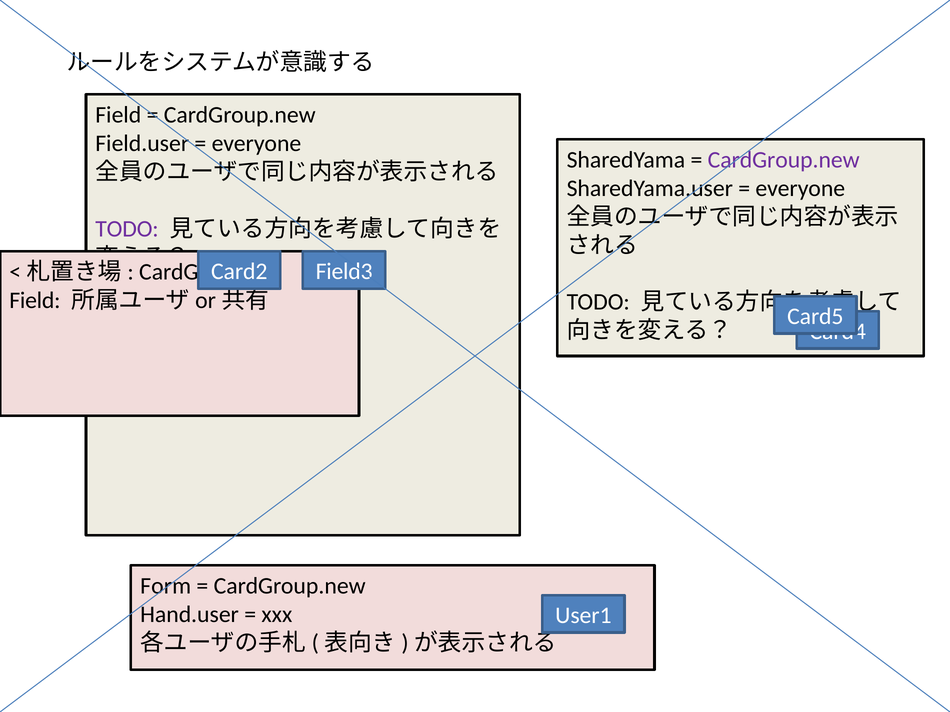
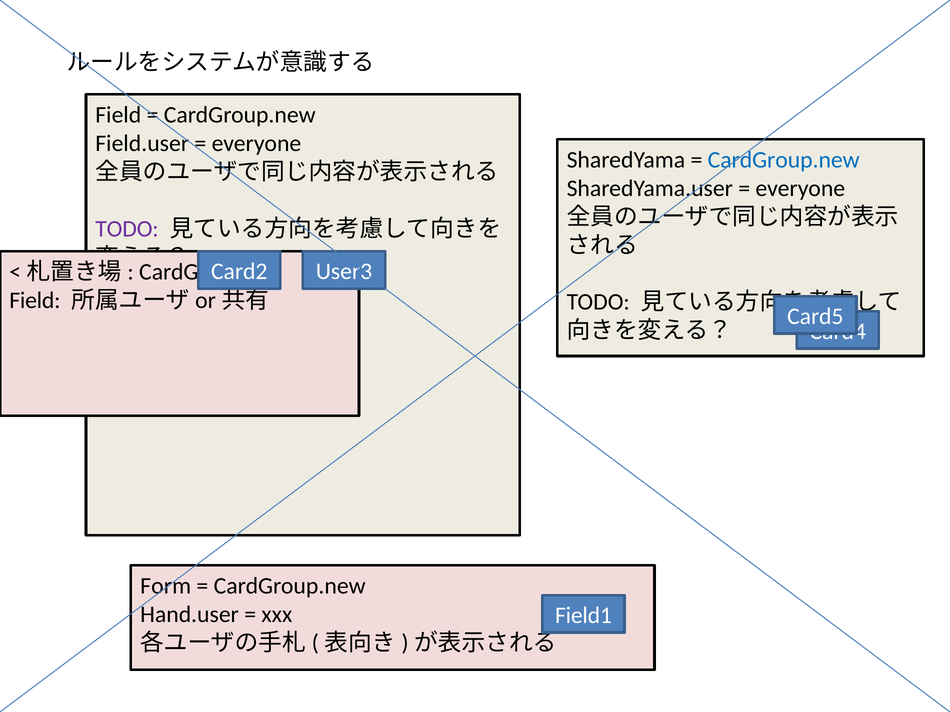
CardGroup.new colour: purple -> blue (784, 160)
Field3: Field3 -> User3 (344, 272)
User1: User1 -> Field1 (584, 616)
